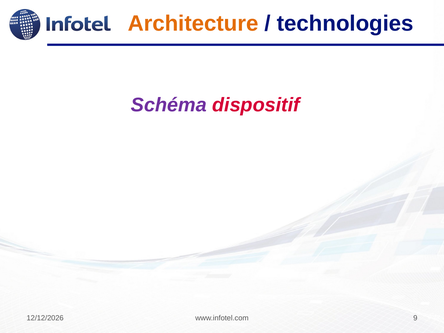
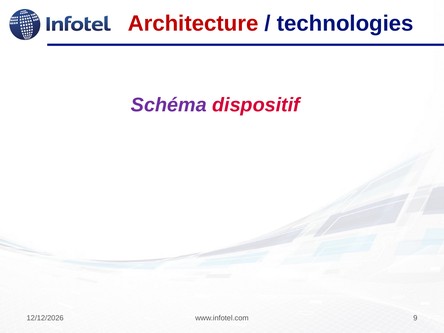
Architecture colour: orange -> red (193, 24)
